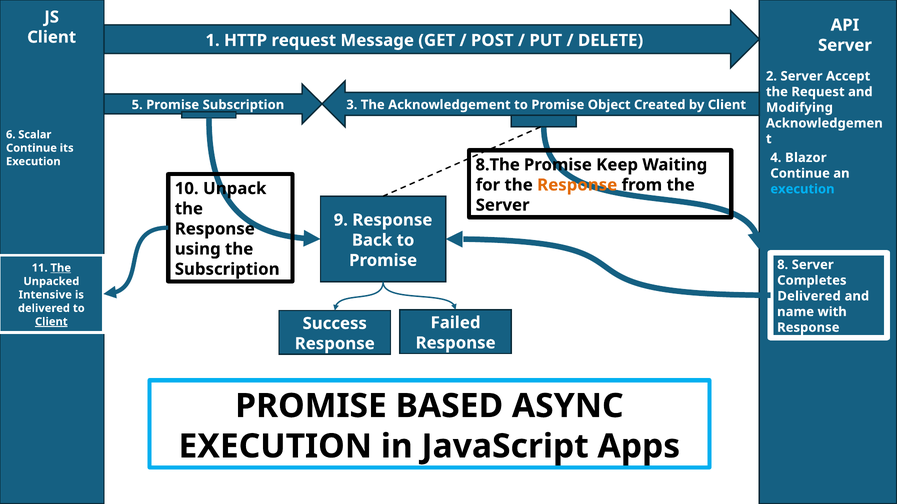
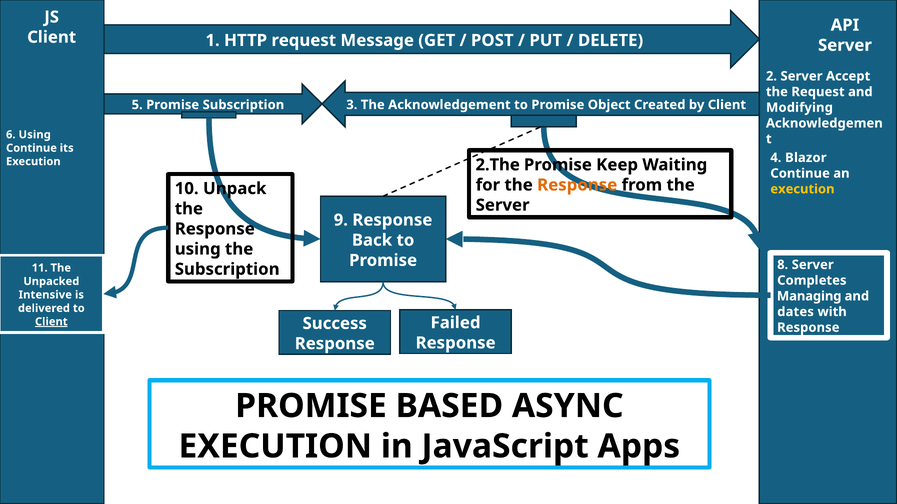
6 Scalar: Scalar -> Using (35, 135)
8.The: 8.The -> 2.The (498, 165)
execution colour: light blue -> yellow (802, 189)
The underline: present -> none (61, 268)
Delivered: Delivered -> Managing (809, 296)
name: name -> dates (796, 312)
